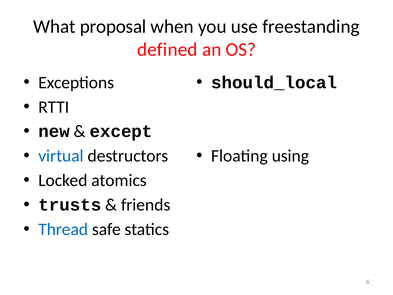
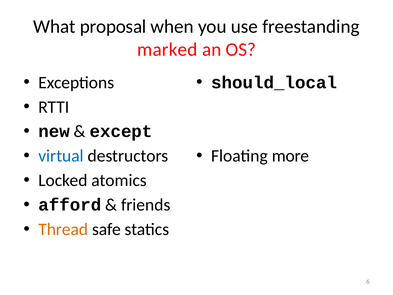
defined: defined -> marked (167, 49)
using: using -> more (290, 156)
trusts: trusts -> afford (70, 205)
Thread colour: blue -> orange (63, 229)
